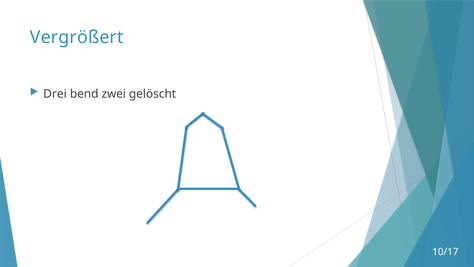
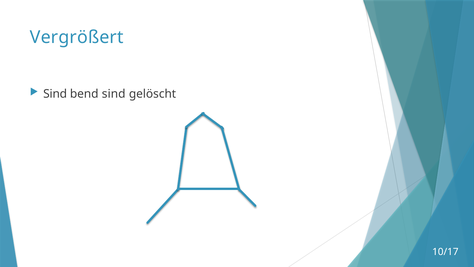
Drei: Drei -> Sind (55, 94)
bend zwei: zwei -> sind (114, 94)
